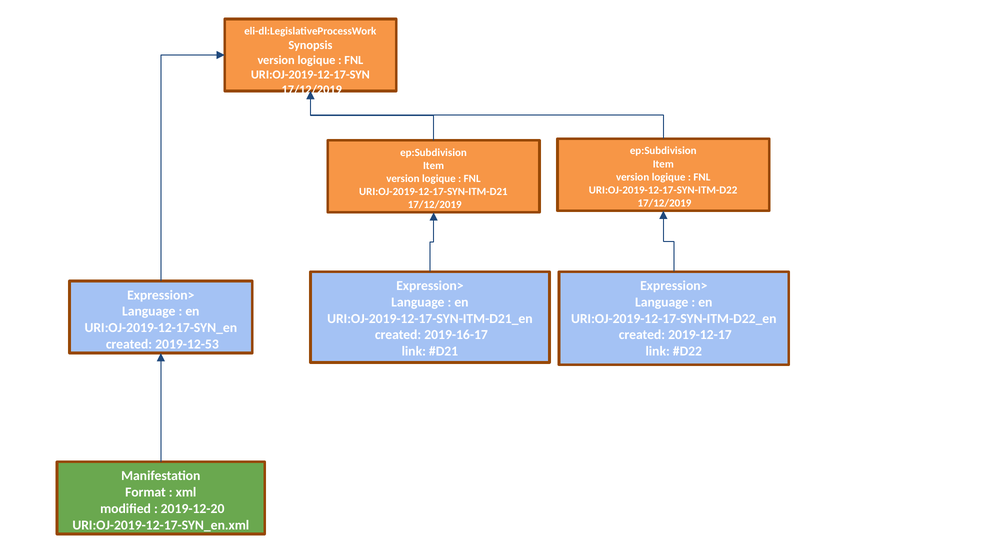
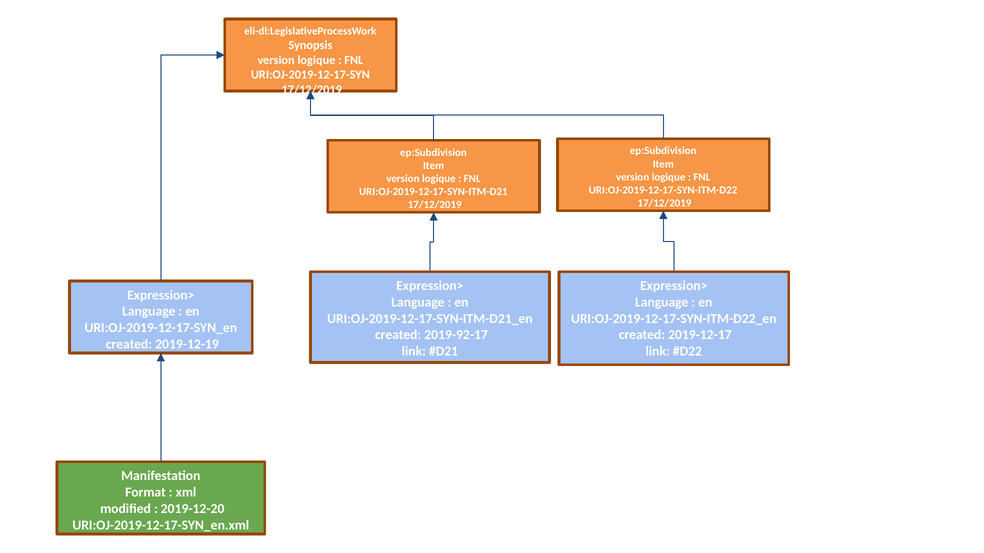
2019-16-17: 2019-16-17 -> 2019-92-17 (456, 335)
2019-12-53: 2019-12-53 -> 2019-12-19 (187, 345)
